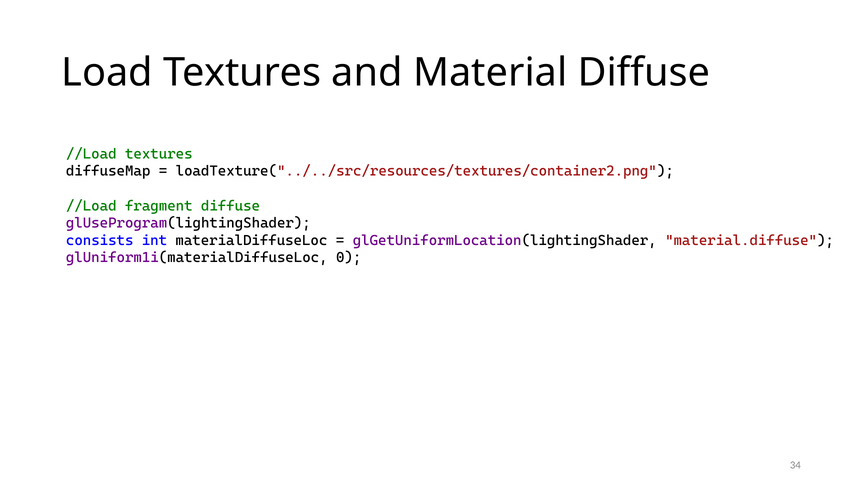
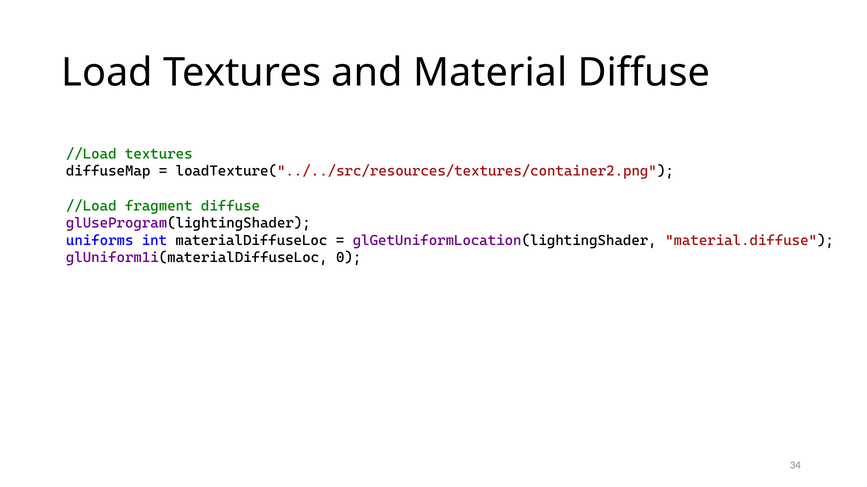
consists: consists -> uniforms (100, 241)
